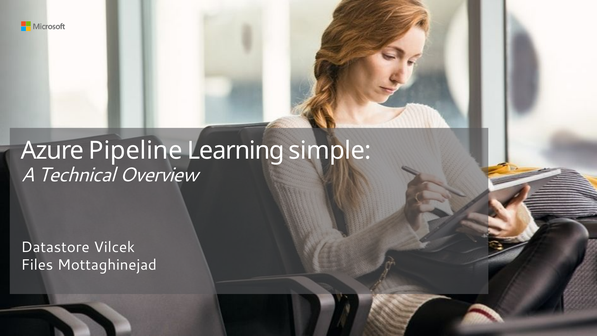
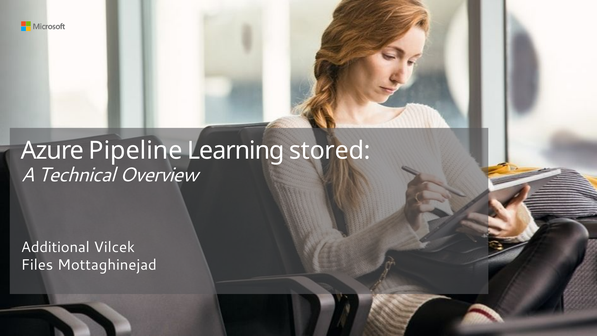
simple: simple -> stored (330, 151)
Datastore: Datastore -> Additional (55, 247)
